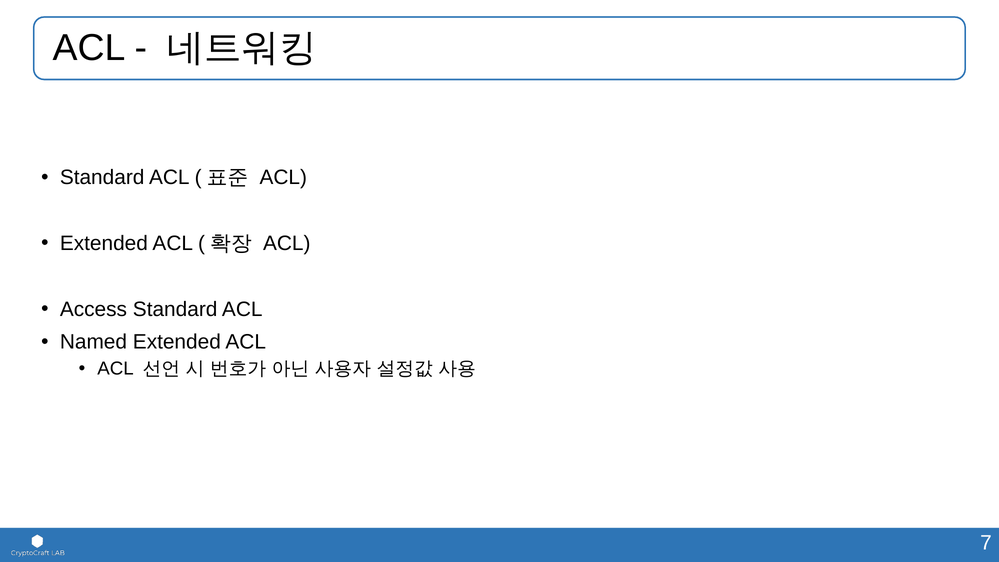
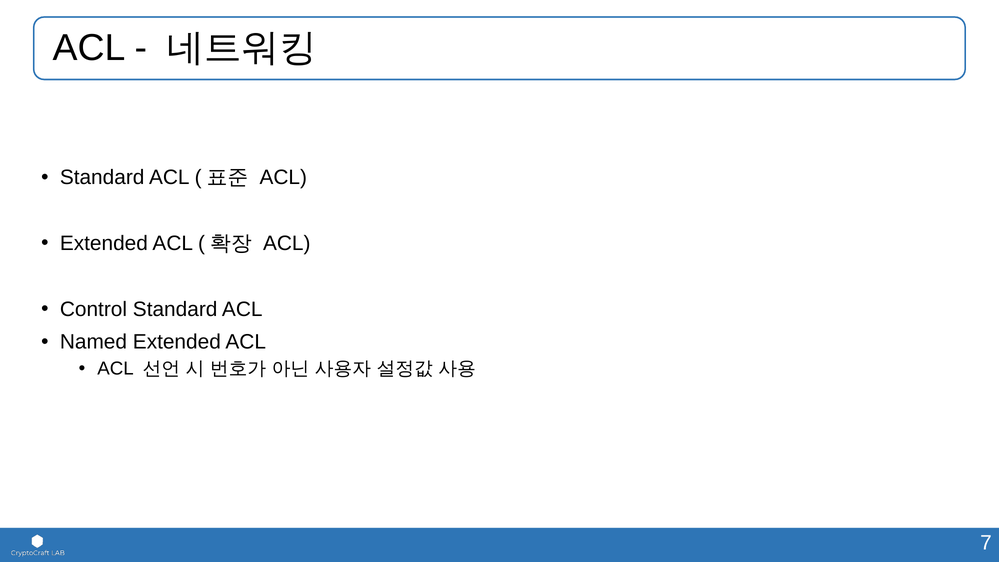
Access: Access -> Control (93, 309)
